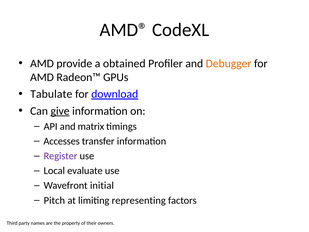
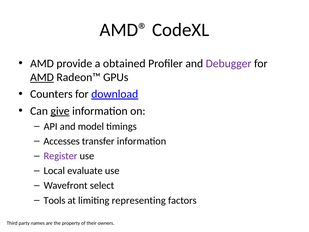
Debugger colour: orange -> purple (229, 63)
AMD underline: none -> present (42, 77)
Tabulate: Tabulate -> Counters (51, 94)
matrix: matrix -> model (91, 126)
initial: initial -> select (102, 185)
Pitch: Pitch -> Tools (54, 200)
